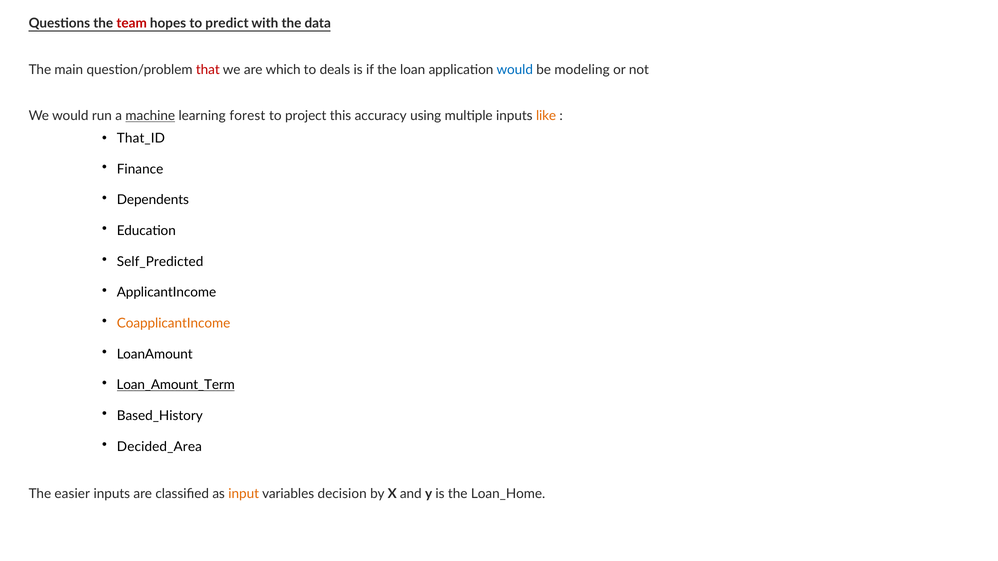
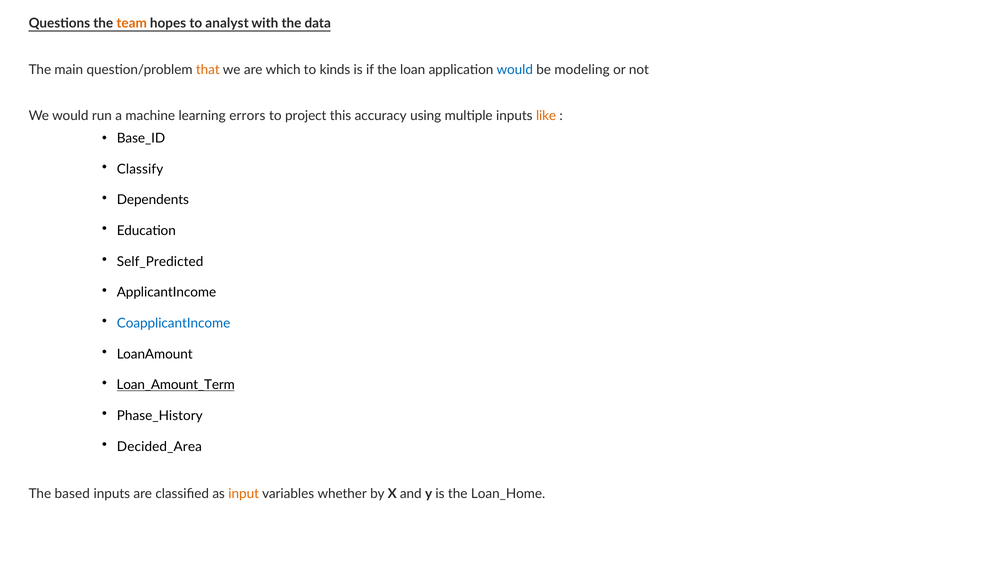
team colour: red -> orange (132, 23)
predict: predict -> analyst (227, 23)
that colour: red -> orange (208, 70)
deals: deals -> kinds (335, 70)
machine underline: present -> none (150, 116)
forest: forest -> errors (247, 116)
That_ID: That_ID -> Base_ID (141, 139)
Finance: Finance -> Classify (140, 169)
CoapplicantIncome colour: orange -> blue (174, 324)
Based_History: Based_History -> Phase_History (160, 416)
easier: easier -> based (72, 494)
decision: decision -> whether (342, 494)
